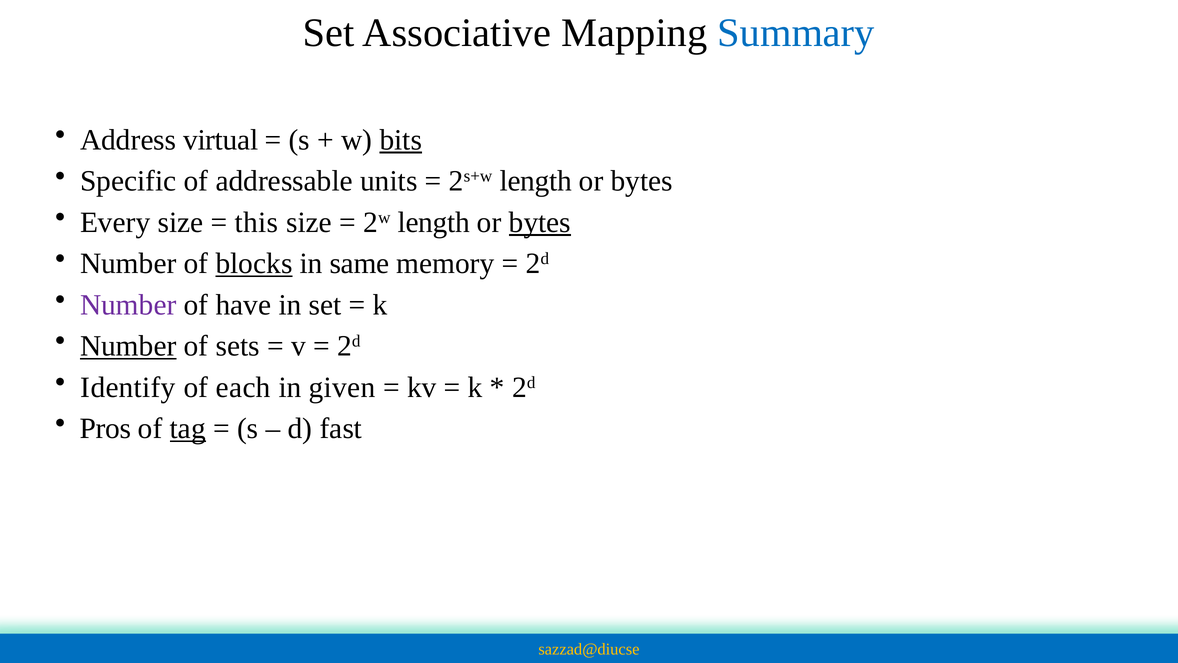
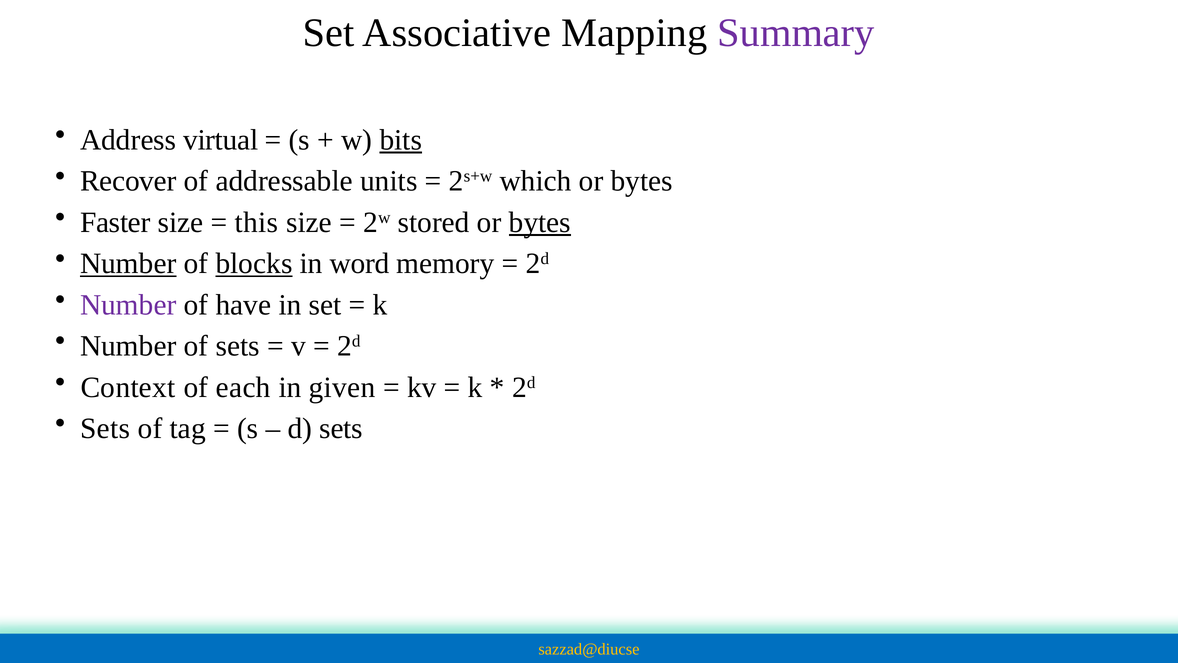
Summary colour: blue -> purple (796, 33)
Specific: Specific -> Recover (128, 181)
2s+w length: length -> which (536, 181)
Every: Every -> Faster (115, 222)
2w length: length -> stored (434, 222)
Number underline: none -> present (128, 263)
same: same -> word (360, 263)
Number underline: present -> none (128, 346)
Identify: Identify -> Context (128, 387)
Pros: Pros -> Sets (105, 428)
tag underline: present -> none (188, 428)
d fast: fast -> sets (341, 428)
